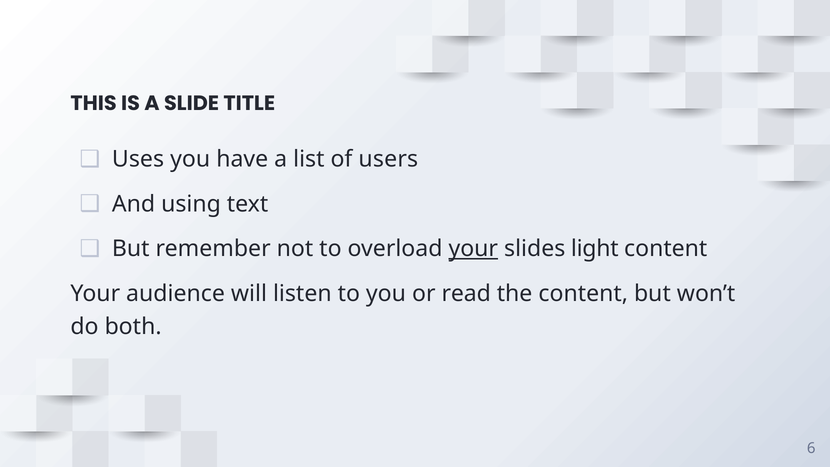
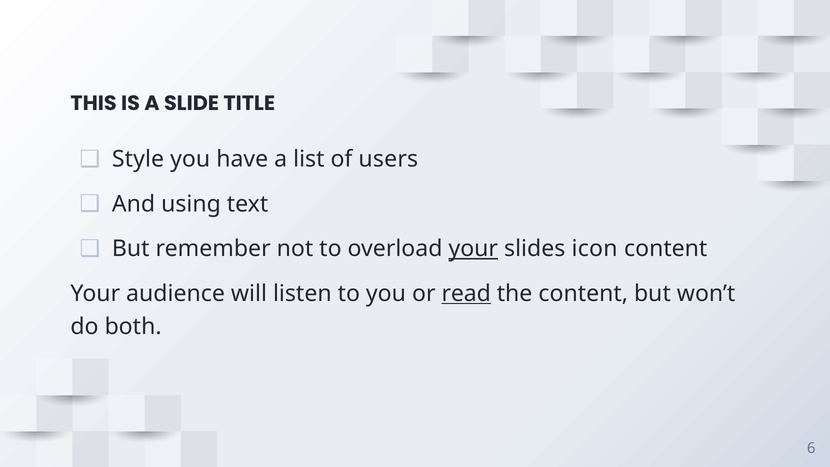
Uses: Uses -> Style (138, 159)
light: light -> icon (595, 249)
read underline: none -> present (466, 294)
